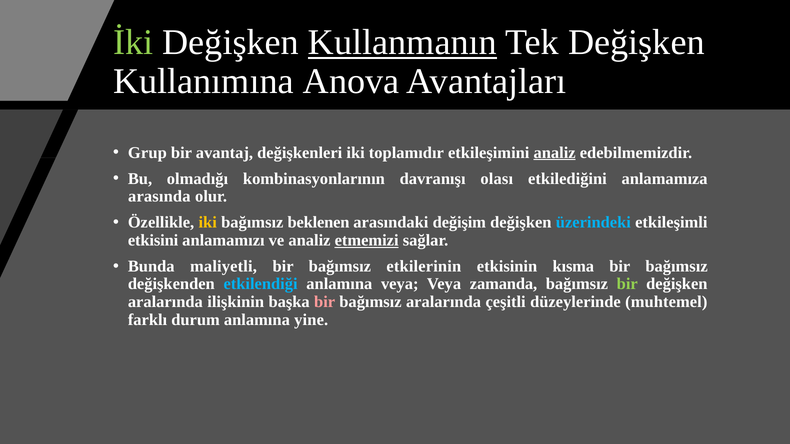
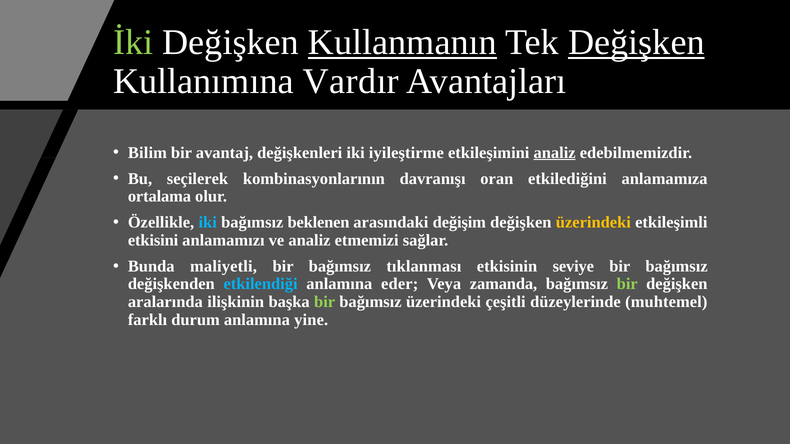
Değişken underline: none -> present (636, 42)
Anova: Anova -> Vardır (351, 82)
Grup: Grup -> Bilim (147, 153)
toplamıdır: toplamıdır -> iyileştirme (406, 153)
olmadığı: olmadığı -> seçilerek (197, 179)
olası: olası -> oran (497, 179)
arasında: arasında -> ortalama (159, 197)
iki colour: yellow -> light blue (208, 223)
üzerindeki colour: light blue -> yellow (593, 223)
etmemizi underline: present -> none (367, 240)
etkilerinin: etkilerinin -> tıklanması (424, 266)
kısma: kısma -> seviye (573, 266)
anlamına veya: veya -> eder (400, 284)
bir colour: pink -> light green (325, 302)
bağımsız aralarında: aralarında -> üzerindeki (444, 302)
